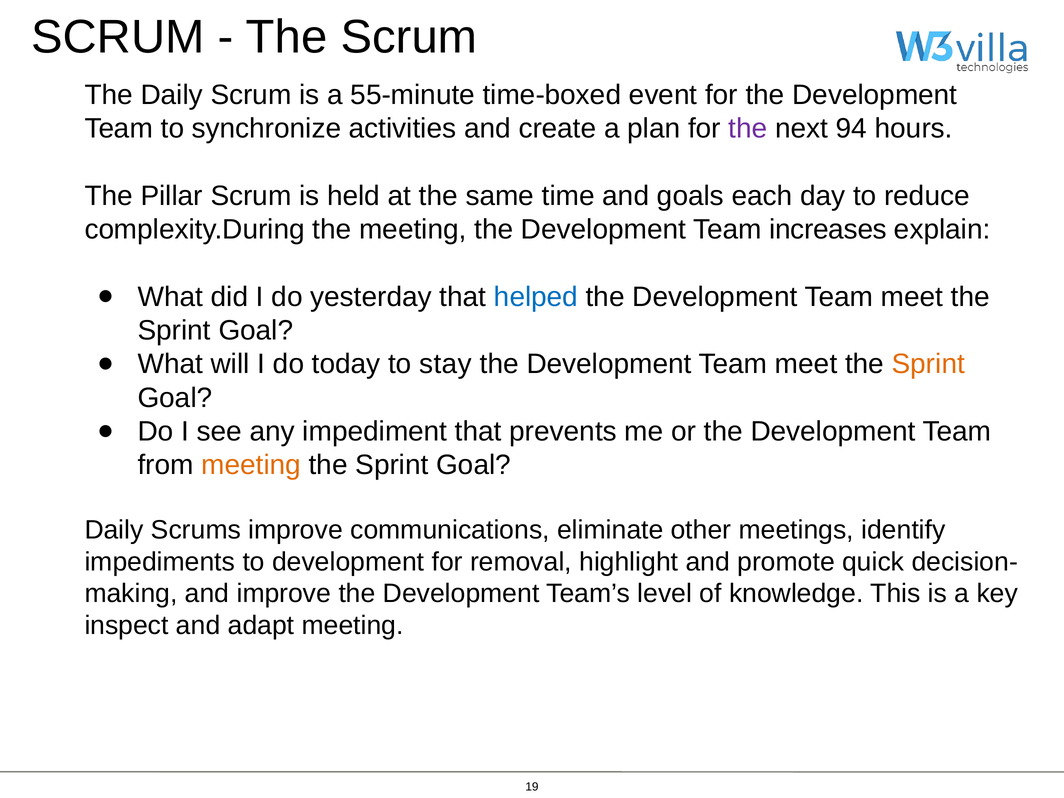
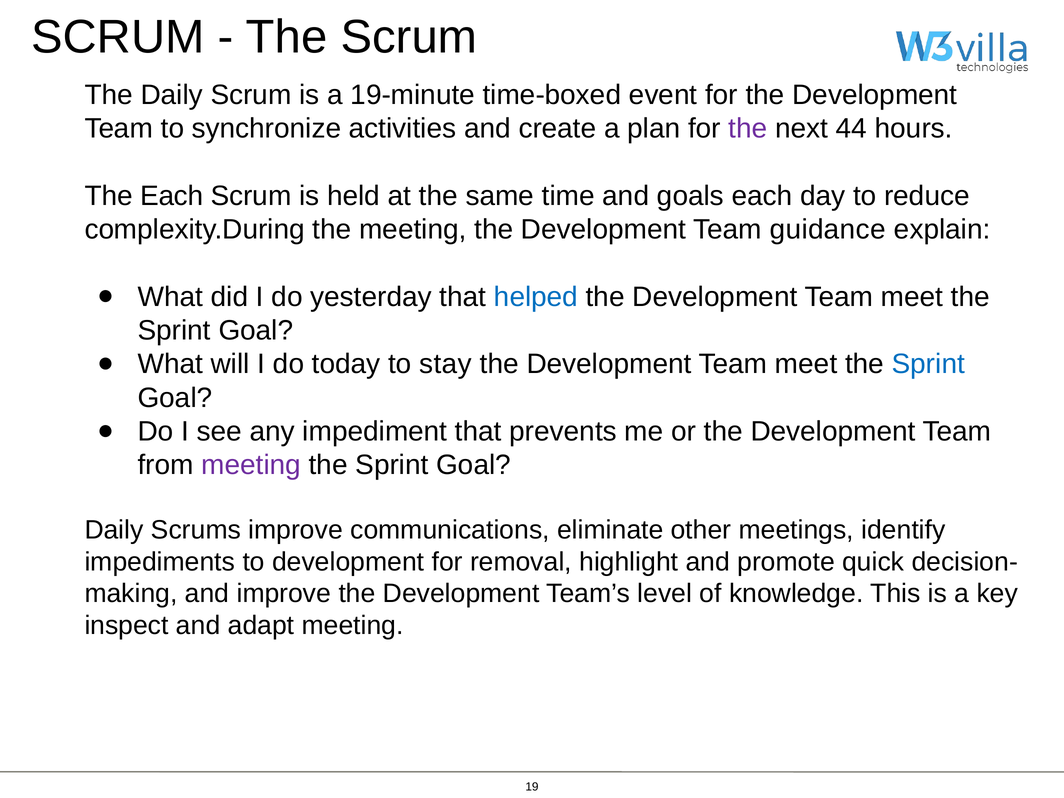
55-minute: 55-minute -> 19-minute (413, 95)
94: 94 -> 44 (851, 128)
The Pillar: Pillar -> Each (172, 196)
increases: increases -> guidance (828, 229)
Sprint colour: orange -> blue (928, 364)
meeting colour: orange -> purple (251, 465)
